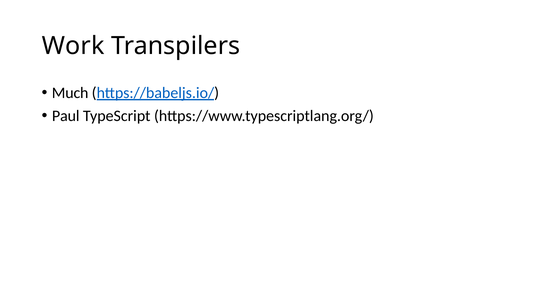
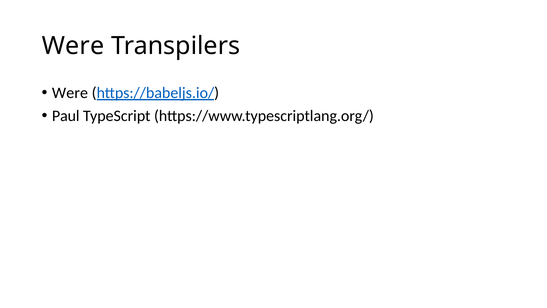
Work: Work -> Were (73, 46)
Much: Much -> Were (70, 93)
